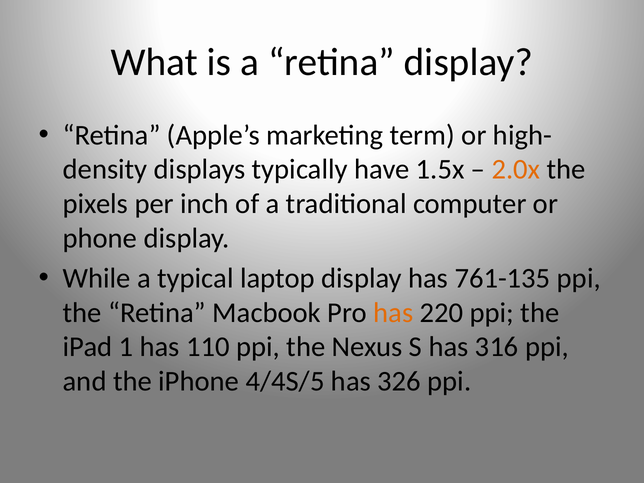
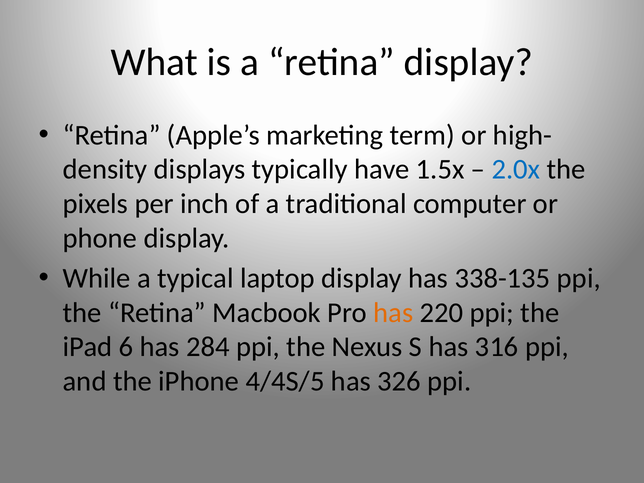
2.0x colour: orange -> blue (516, 169)
761-135: 761-135 -> 338-135 (503, 278)
1: 1 -> 6 (126, 347)
110: 110 -> 284 (208, 347)
